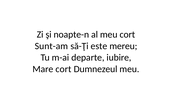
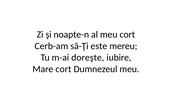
Sunt-am: Sunt-am -> Cerb-am (51, 46)
departe: departe -> doreşte (88, 57)
